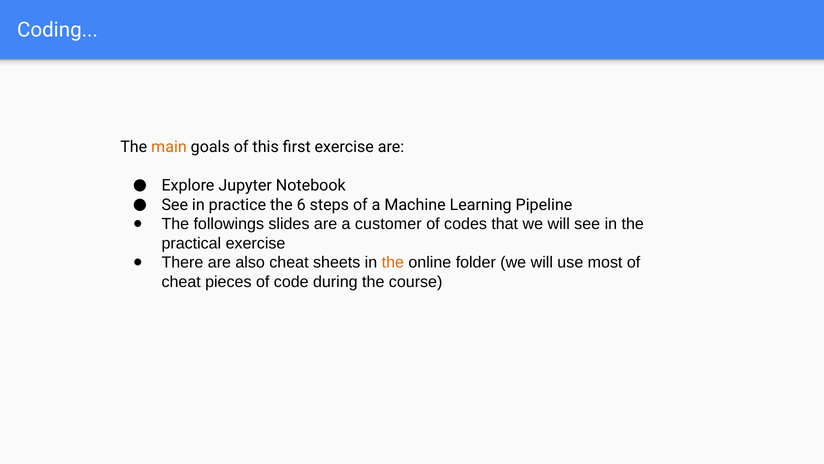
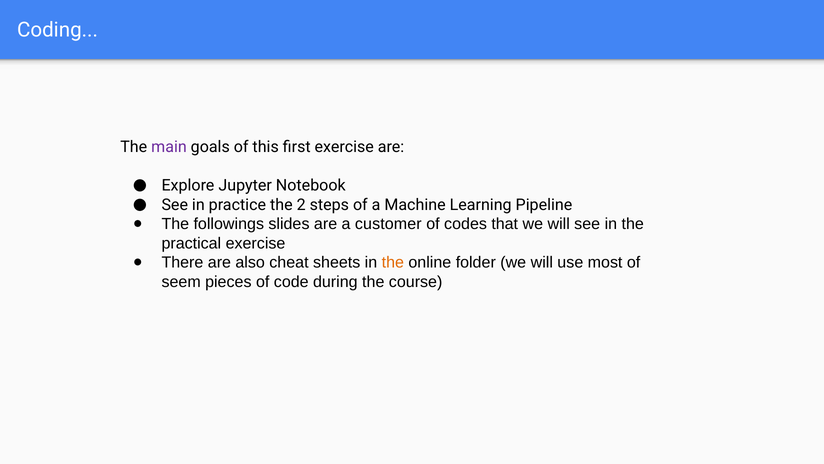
main colour: orange -> purple (169, 147)
6: 6 -> 2 (301, 205)
cheat: cheat -> seem (181, 281)
